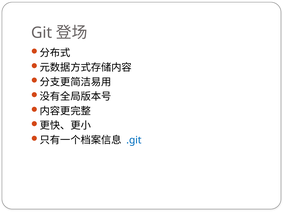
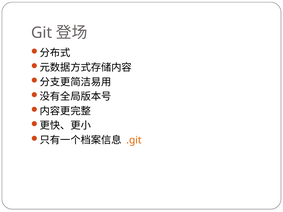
.git colour: blue -> orange (134, 140)
